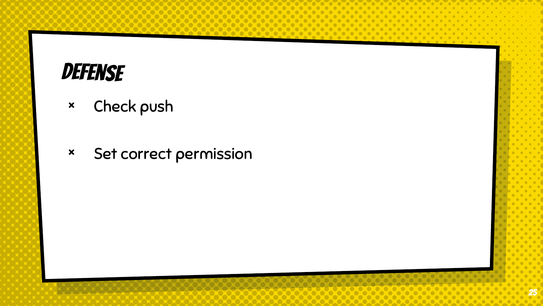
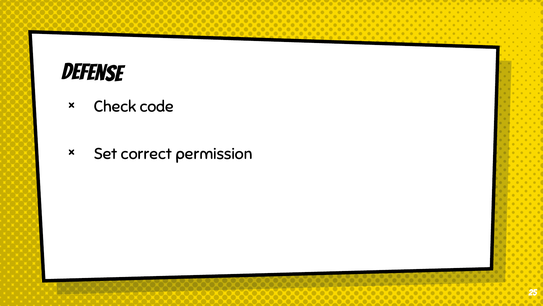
push: push -> code (157, 106)
